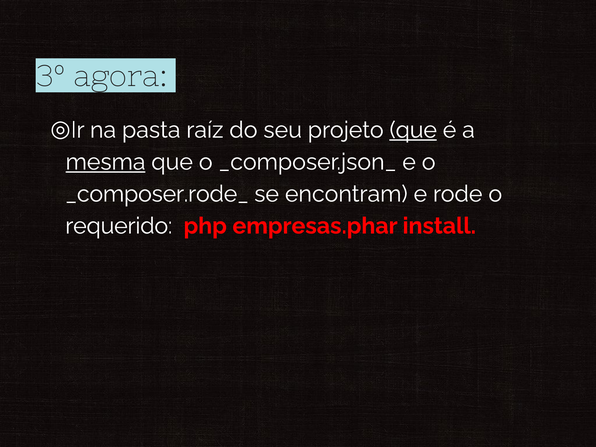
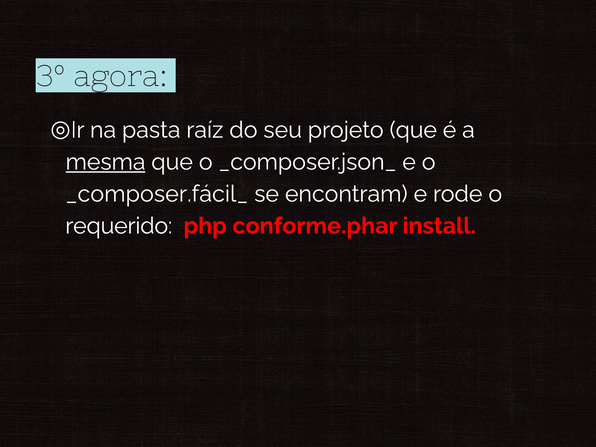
que underline: present -> none (413, 130)
_composer.rode_: _composer.rode_ -> _composer.fácil_ (157, 194)
empresas.phar: empresas.phar -> conforme.phar (315, 226)
